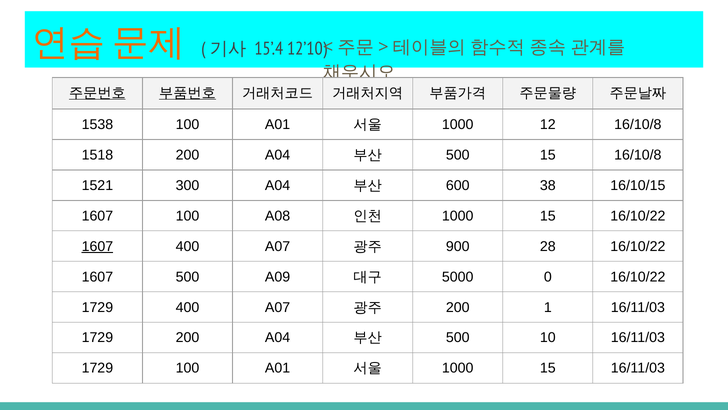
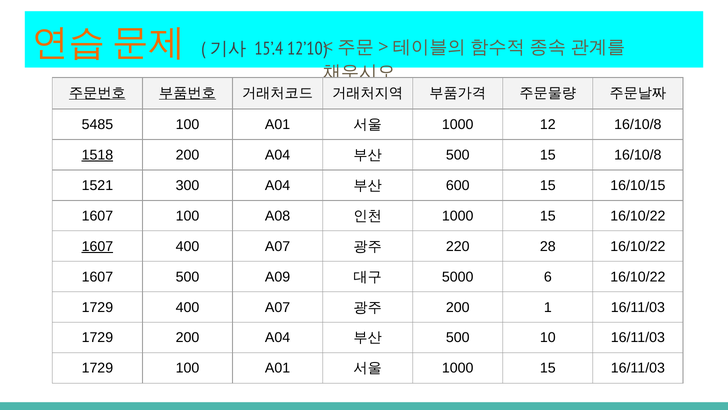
1538: 1538 -> 5485 (97, 124)
1518 underline: none -> present (97, 155)
600 38: 38 -> 15 (548, 185)
900: 900 -> 220 (458, 246)
0: 0 -> 6 (548, 277)
